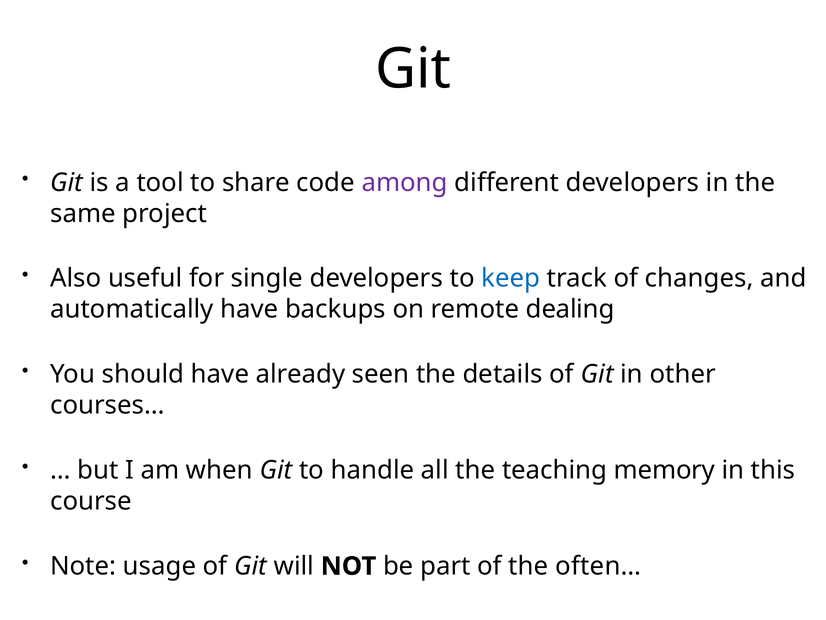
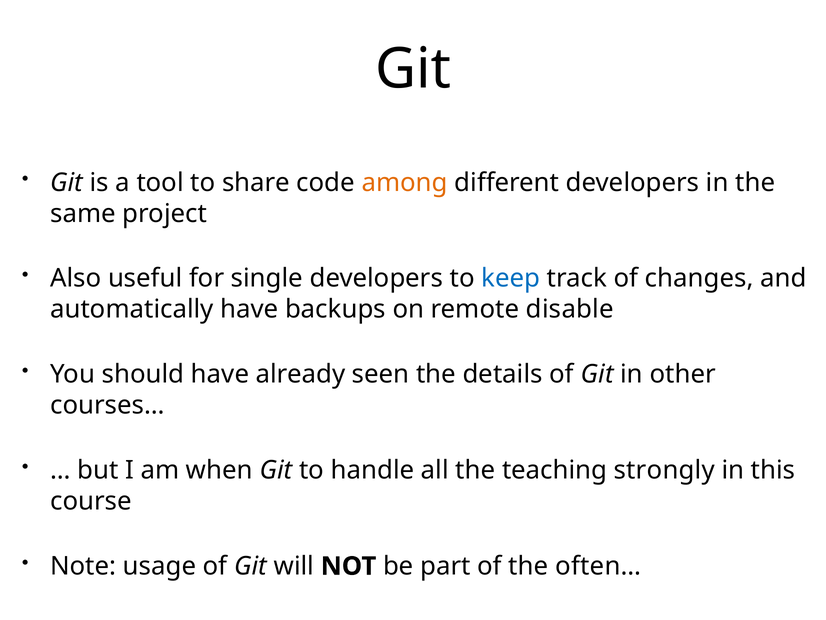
among colour: purple -> orange (405, 182)
dealing: dealing -> disable (570, 309)
memory: memory -> strongly (664, 470)
